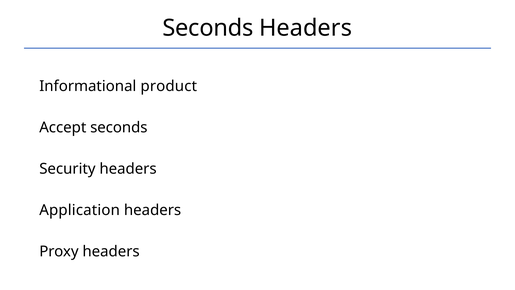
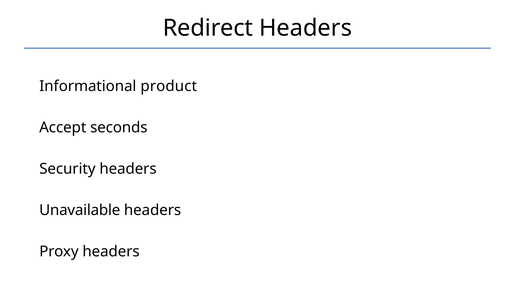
Seconds: Seconds -> Redirect (208, 28)
Application: Application -> Unavailable (80, 210)
